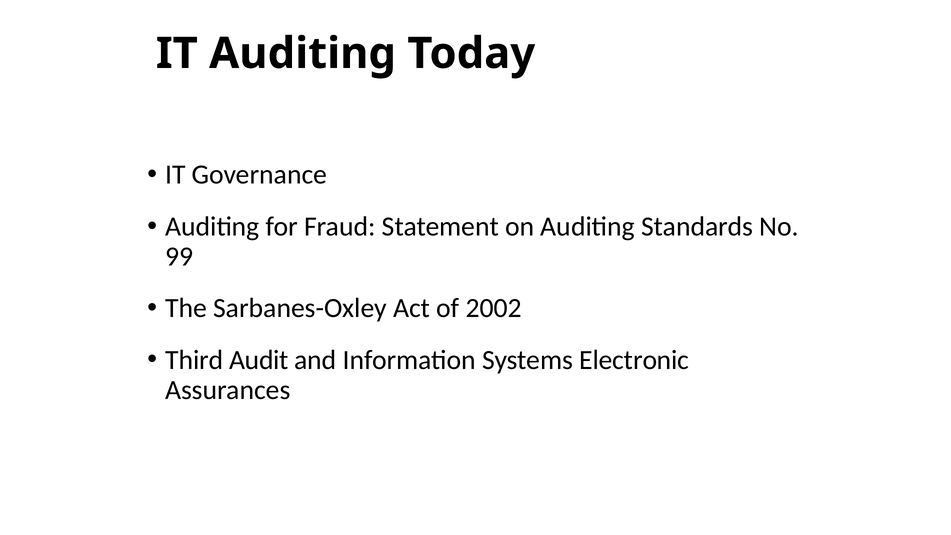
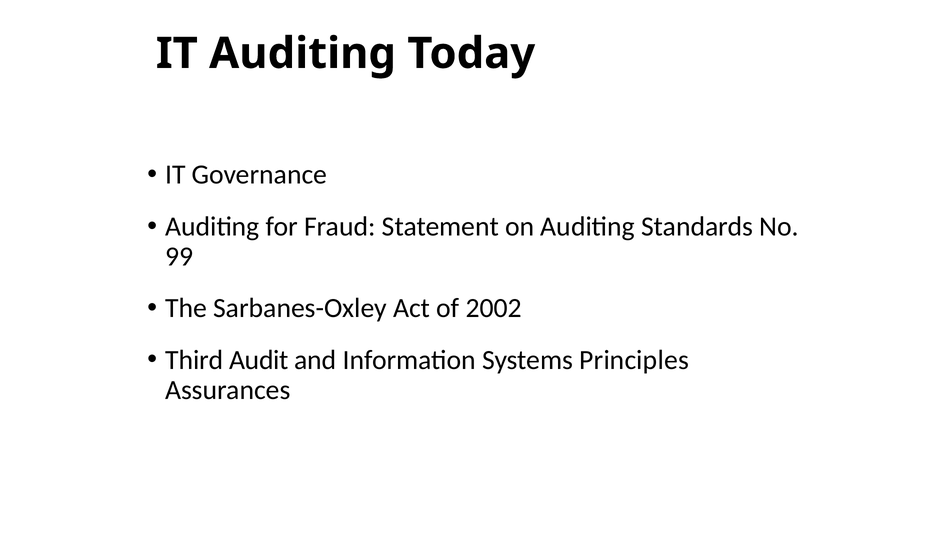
Electronic: Electronic -> Principles (634, 360)
